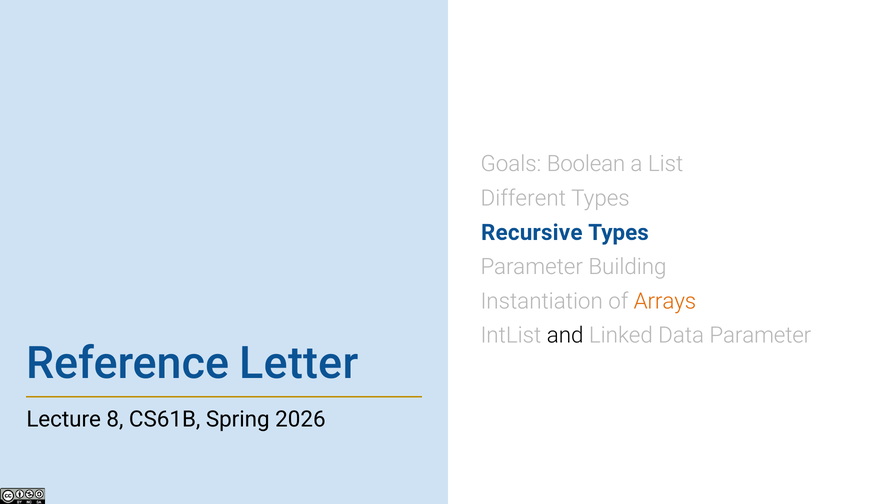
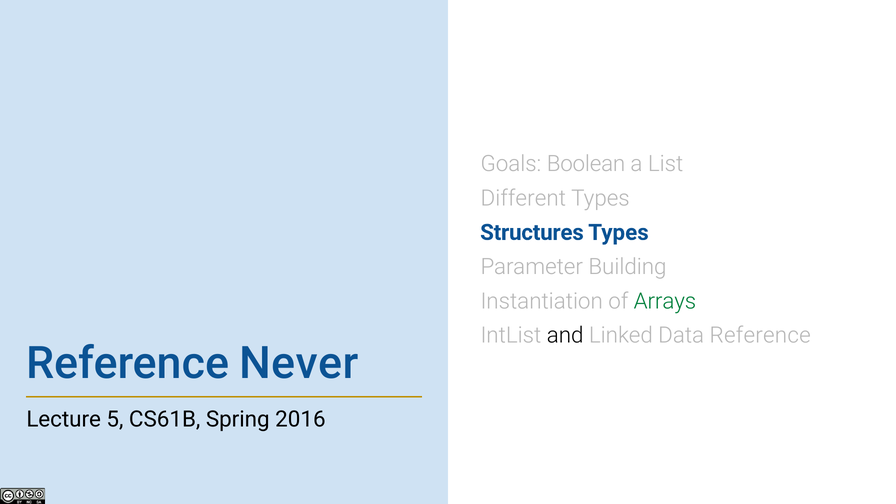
Recursive: Recursive -> Structures (532, 233)
Arrays colour: orange -> green (665, 301)
Data Parameter: Parameter -> Reference (760, 336)
Letter: Letter -> Never (299, 363)
8: 8 -> 5 (115, 419)
2026: 2026 -> 2016 (300, 419)
